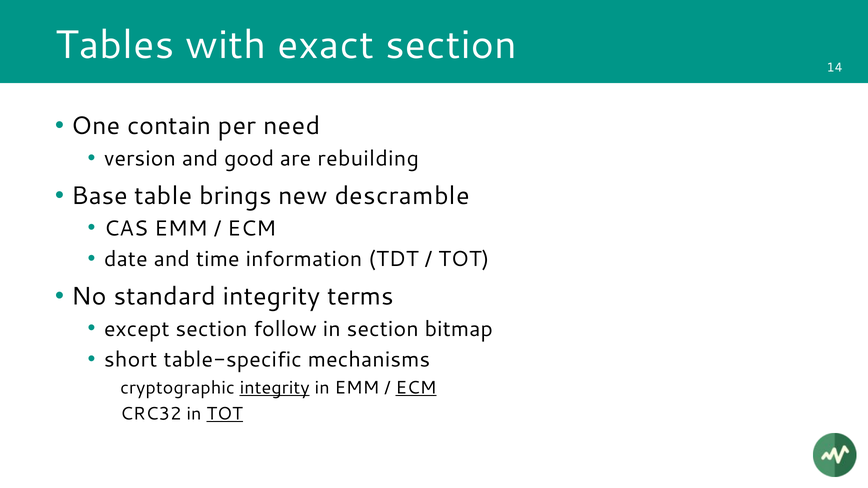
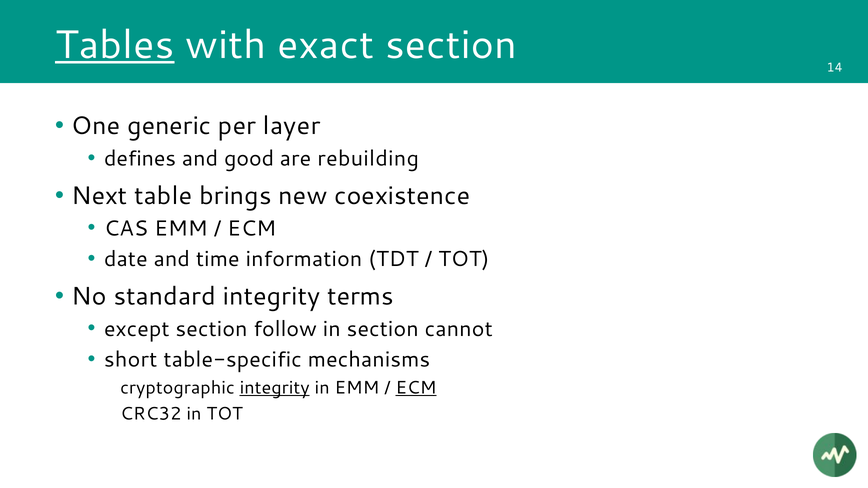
Tables underline: none -> present (115, 45)
contain: contain -> generic (169, 126)
need: need -> layer (292, 126)
version: version -> defines (140, 159)
Base: Base -> Next (99, 196)
descramble: descramble -> coexistence (402, 196)
bitmap: bitmap -> cannot (459, 329)
TOT underline: present -> none (225, 414)
